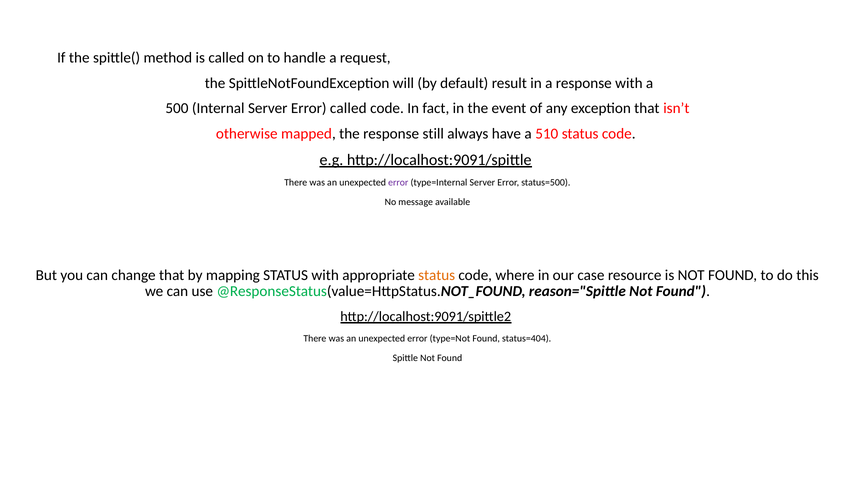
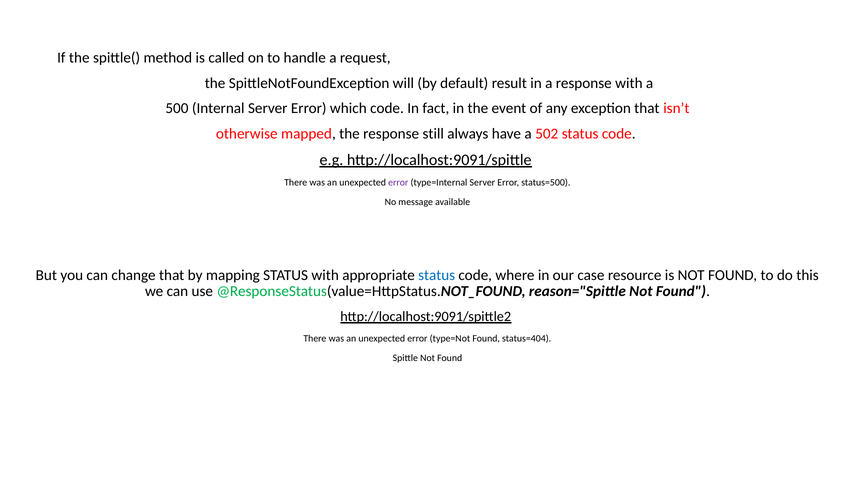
Error called: called -> which (348, 108)
510: 510 -> 502 (547, 134)
status colour: orange -> blue (437, 275)
